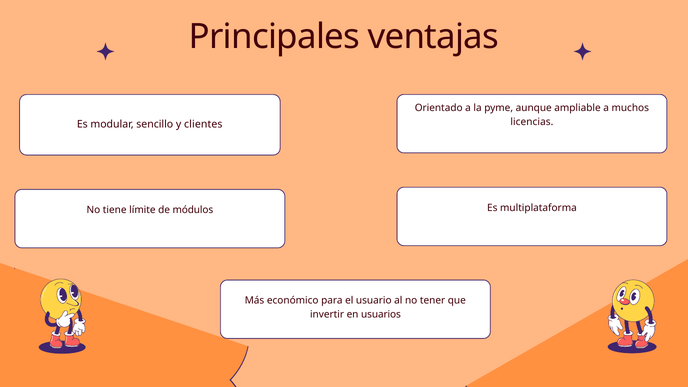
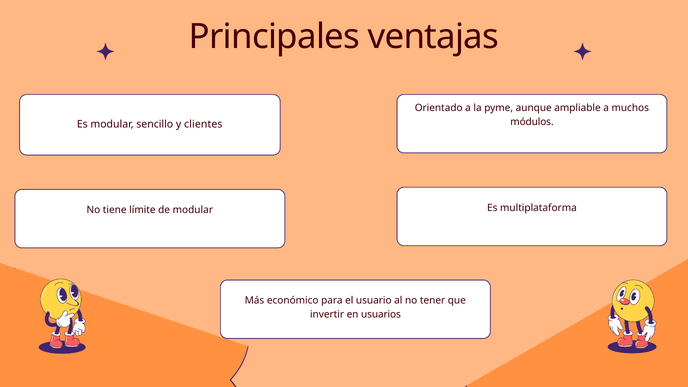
licencias: licencias -> módulos (532, 122)
de módulos: módulos -> modular (193, 210)
